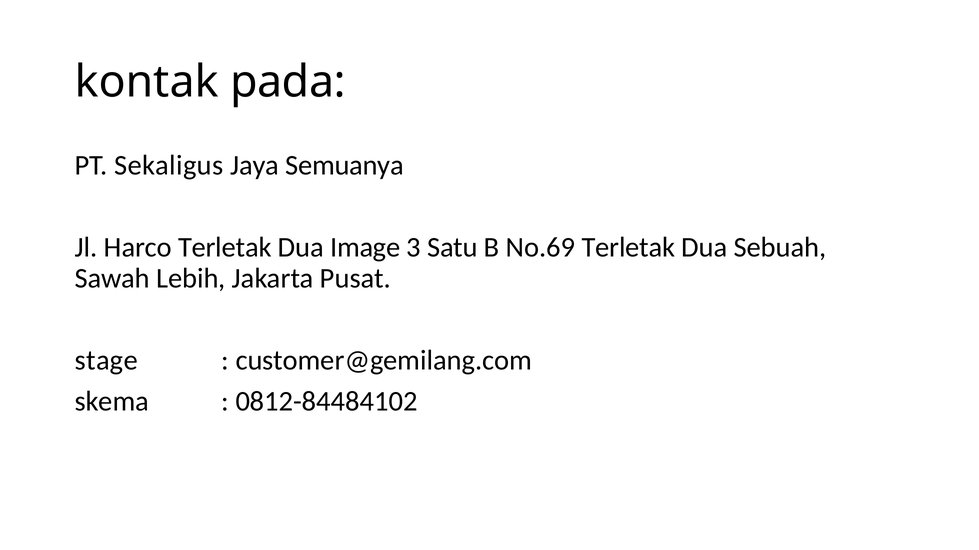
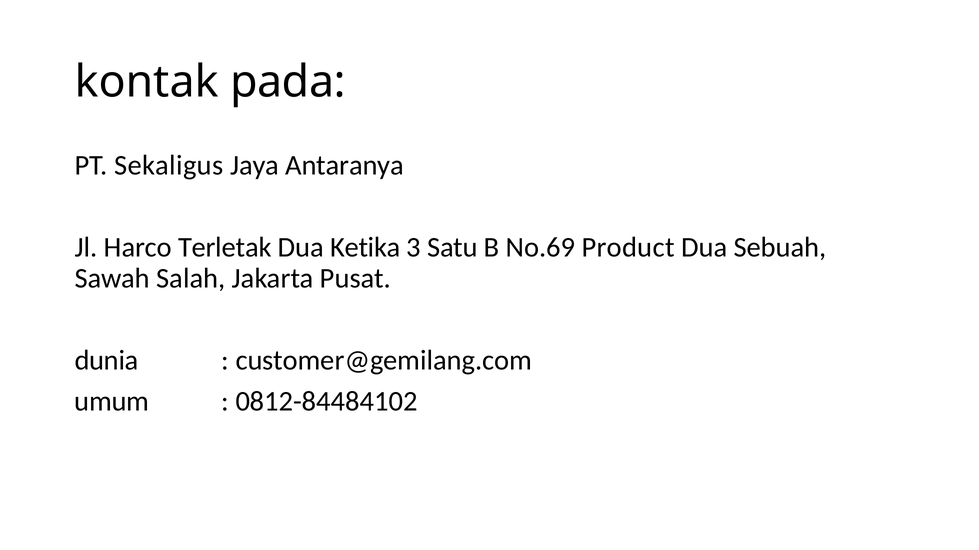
Semuanya: Semuanya -> Antaranya (344, 166)
Image: Image -> Ketika (365, 248)
No.69 Terletak: Terletak -> Product (628, 248)
Lebih: Lebih -> Salah (191, 278)
stage: stage -> dunia (107, 361)
skema: skema -> umum (112, 402)
